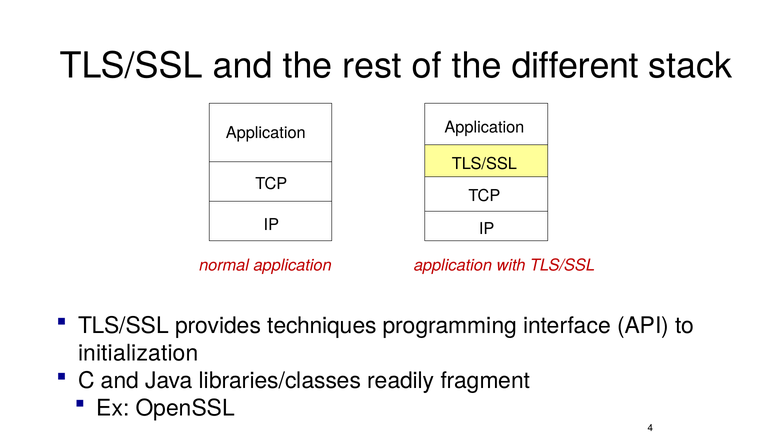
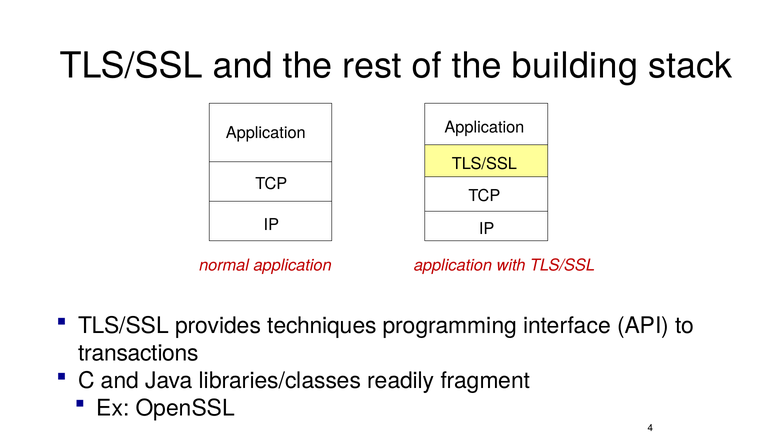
different: different -> building (575, 66)
initialization: initialization -> transactions (138, 353)
